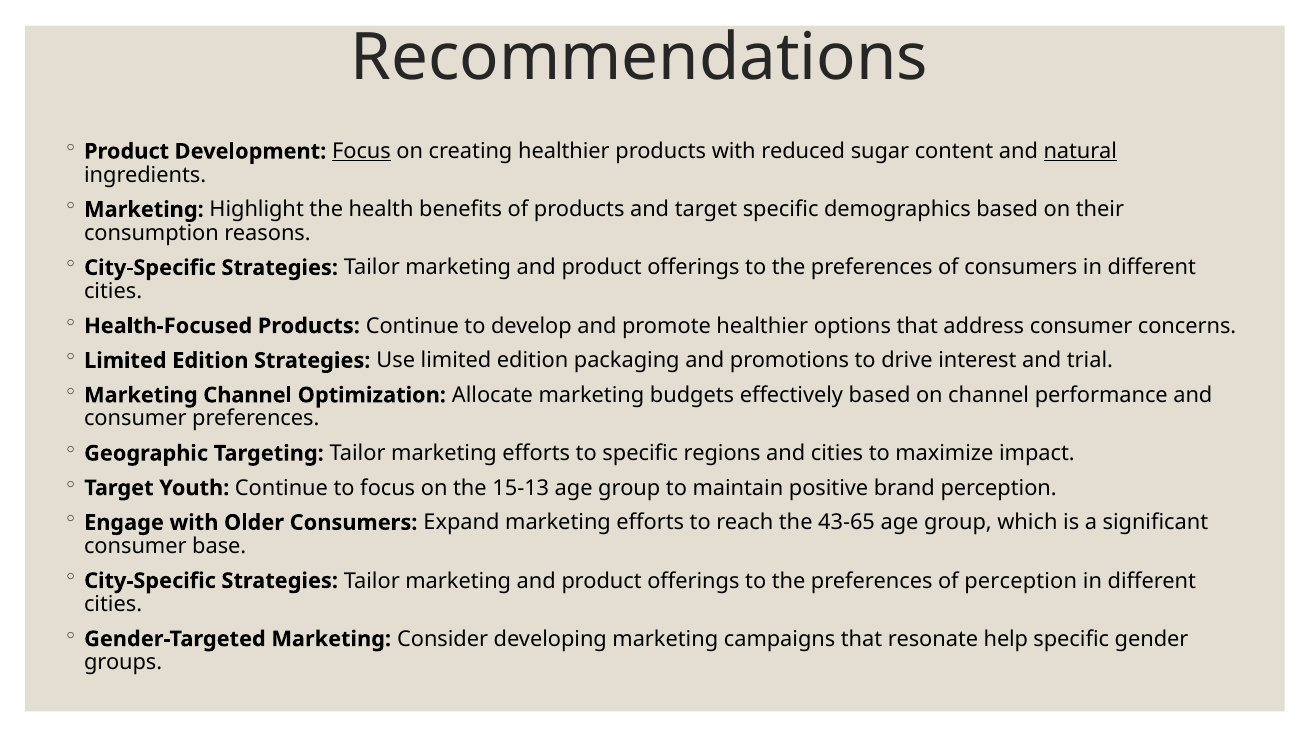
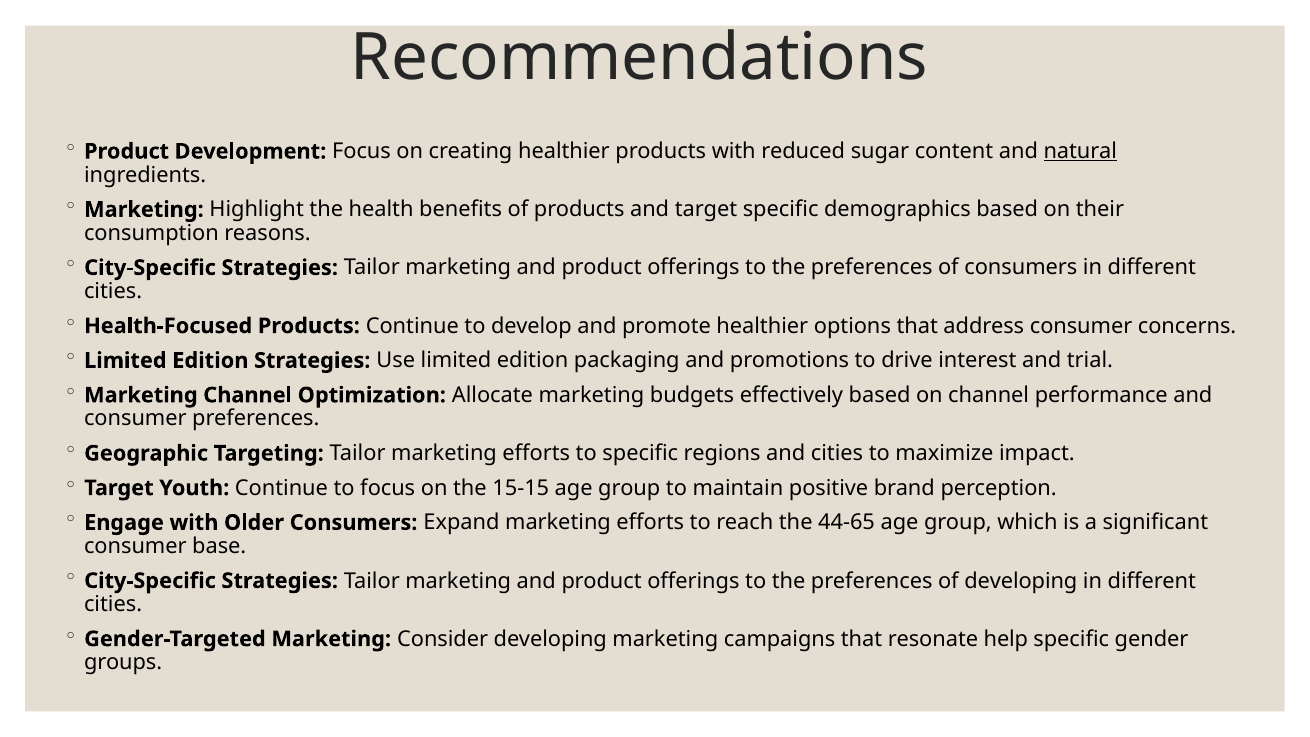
Focus underline: present -> none (361, 151)
15-13: 15-13 -> 15-15 (521, 488)
43-65: 43-65 -> 44-65 (847, 523)
of perception: perception -> developing (1021, 581)
